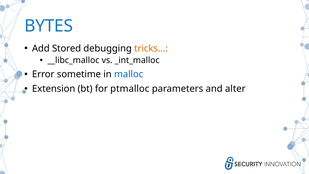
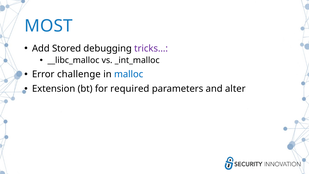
BYTES: BYTES -> MOST (49, 26)
tricks… colour: orange -> purple (151, 48)
sometime: sometime -> challenge (79, 74)
ptmalloc: ptmalloc -> required (130, 89)
